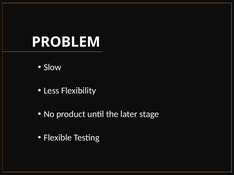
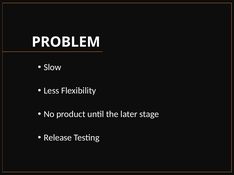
Flexible: Flexible -> Release (58, 138)
